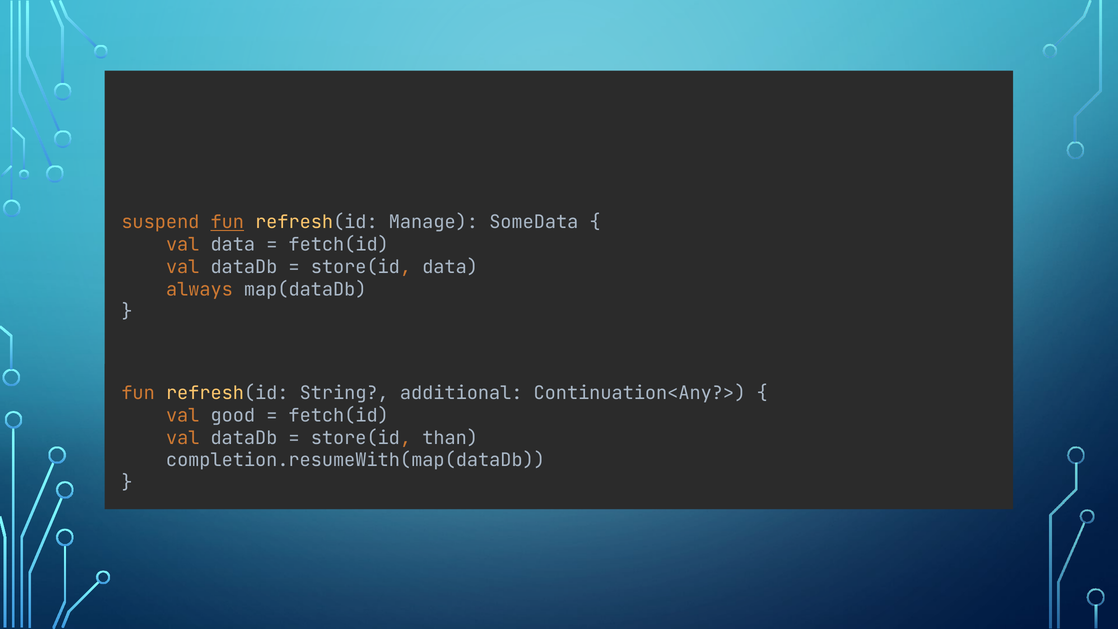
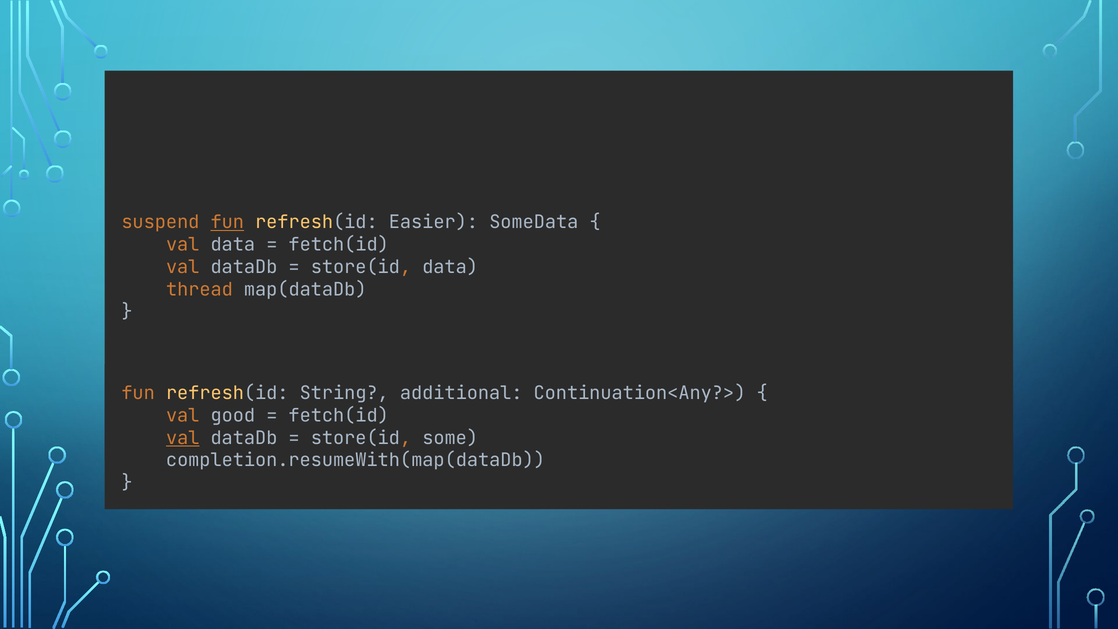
Manage: Manage -> Easier (433, 222)
always: always -> thread (199, 289)
val underline: none -> present (183, 438)
than: than -> some (450, 438)
